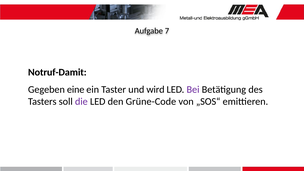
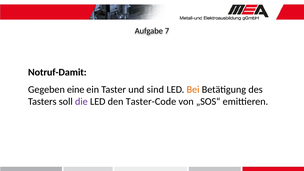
wird: wird -> sind (155, 89)
Bei colour: purple -> orange (193, 89)
Grüne-Code: Grüne-Code -> Taster-Code (151, 102)
